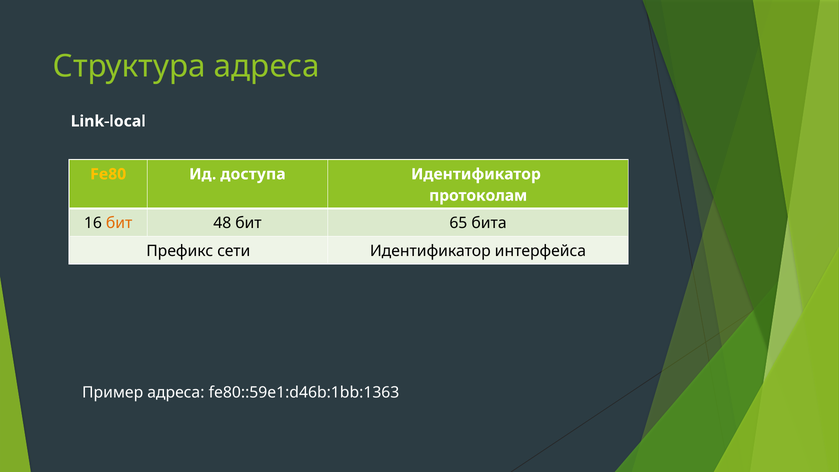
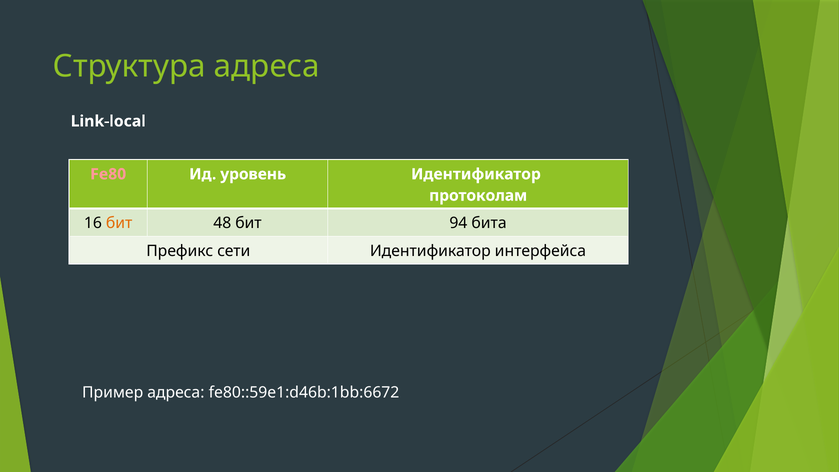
Fe80 colour: yellow -> pink (108, 174)
доступа: доступа -> уровень (253, 174)
65: 65 -> 94 (458, 223)
fe80::59e1:d46b:1bb:1363: fe80::59e1:d46b:1bb:1363 -> fe80::59e1:d46b:1bb:6672 (304, 393)
